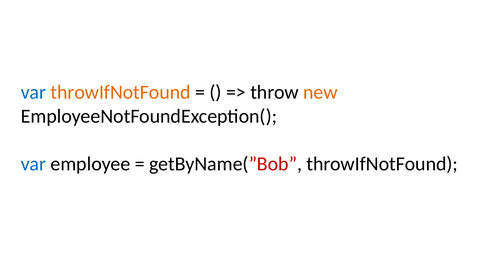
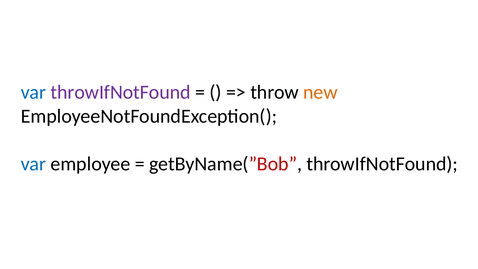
throwIfNotFound colour: orange -> purple (121, 92)
